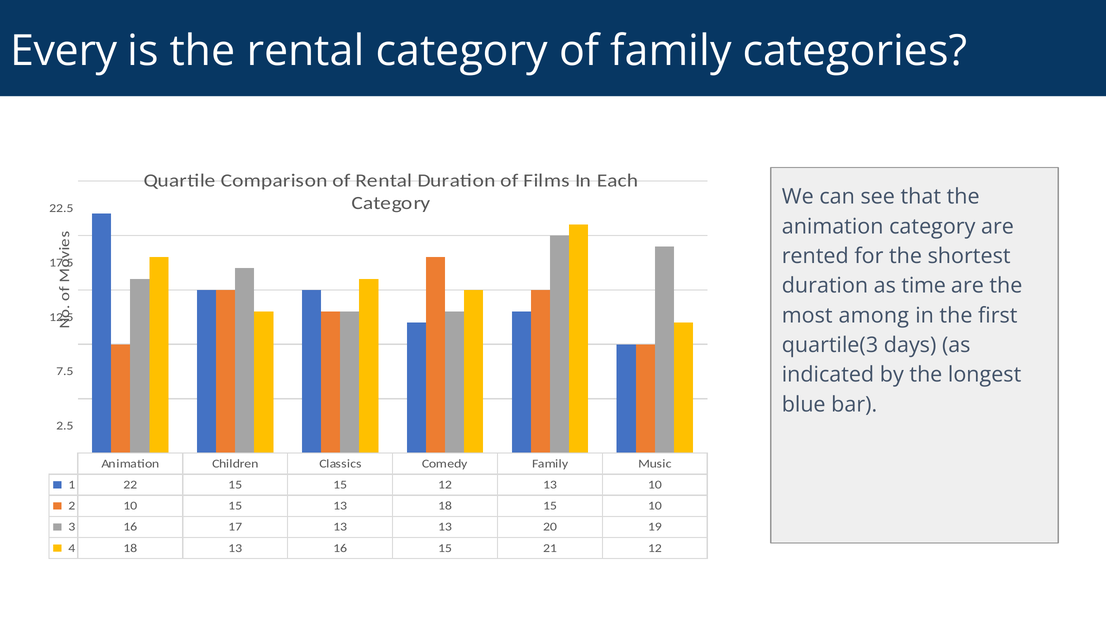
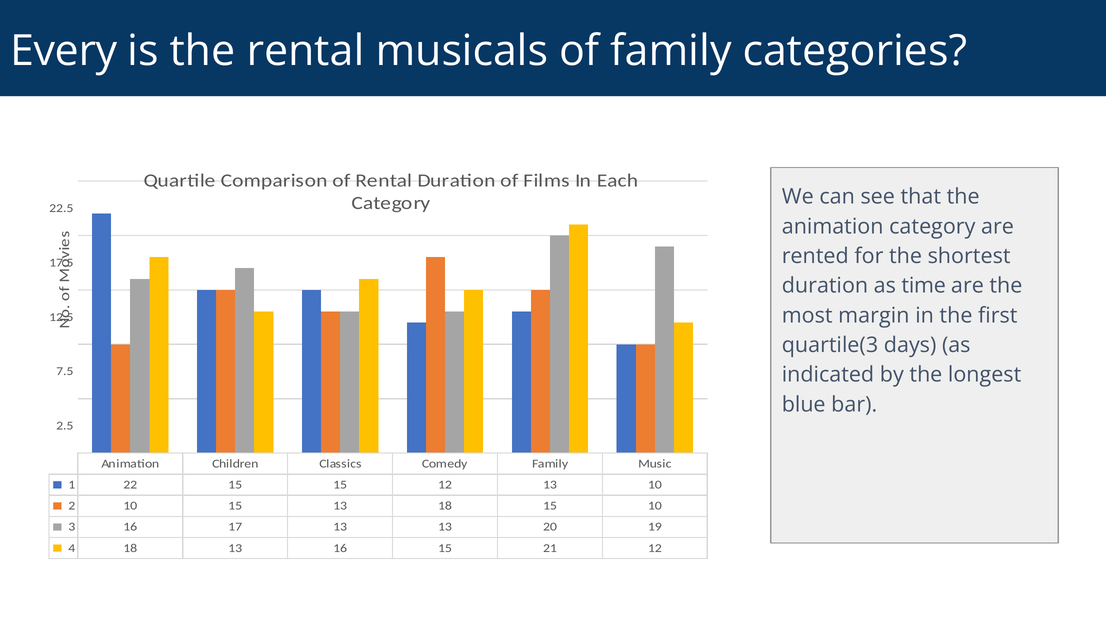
rental category: category -> musicals (462, 51)
among: among -> margin (874, 316)
